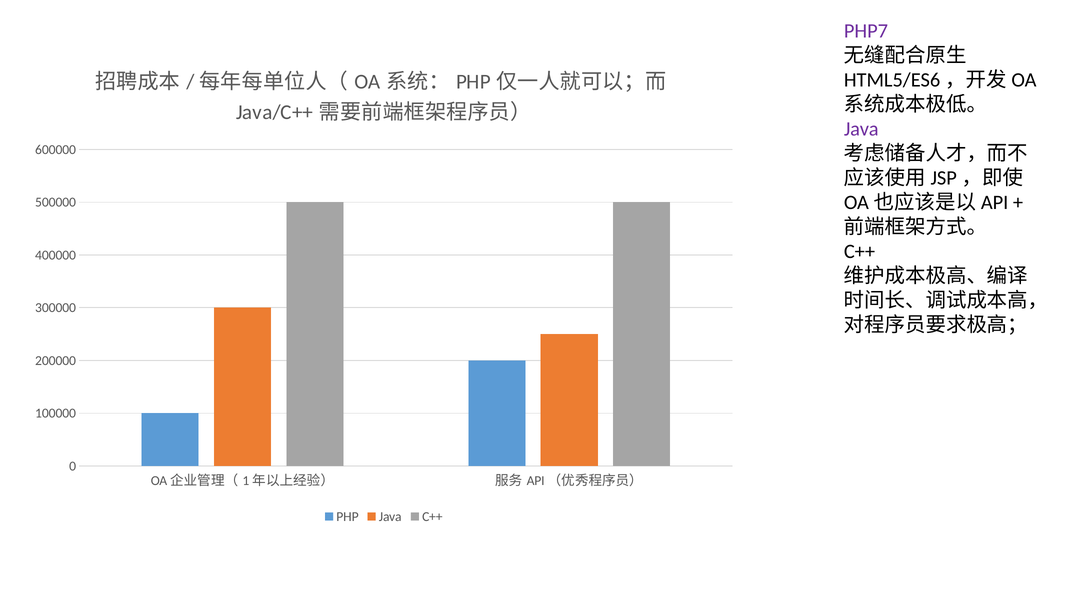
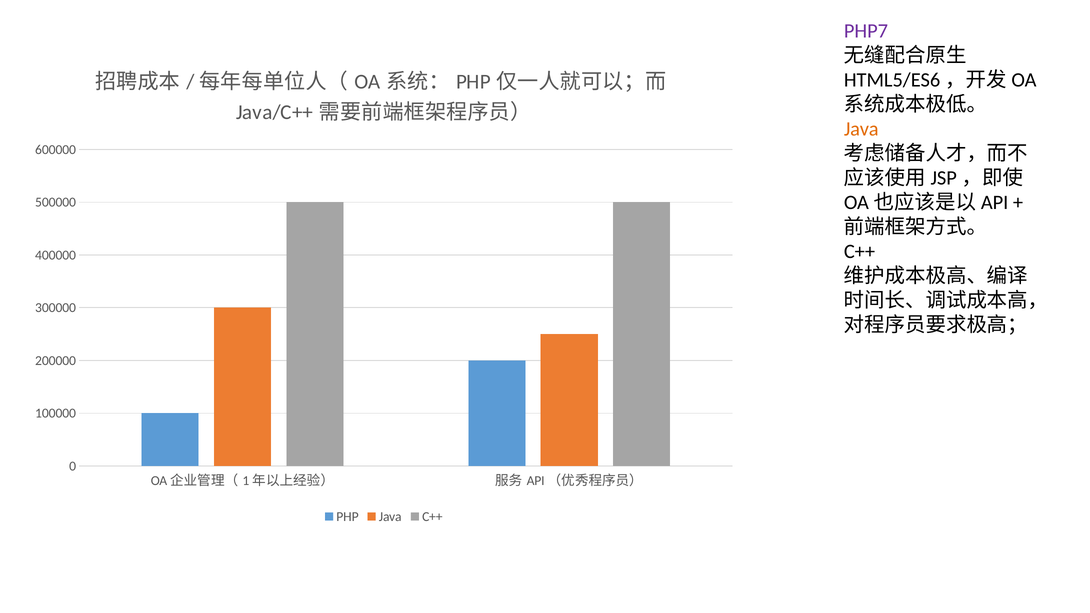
Java colour: purple -> orange (861, 129)
